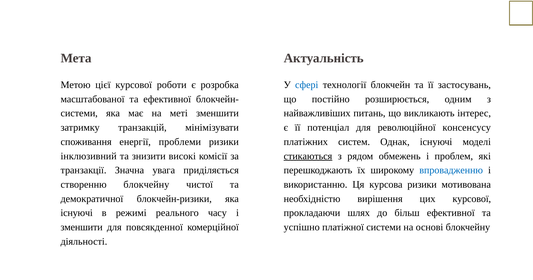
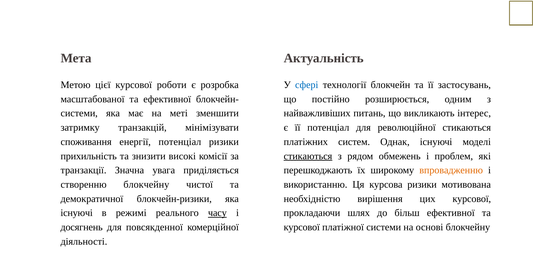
революційної консенсусу: консенсусу -> стикаються (467, 128)
енергії проблеми: проблеми -> потенціал (180, 142)
інклюзивний: інклюзивний -> прихильність (89, 156)
впровадженню colour: blue -> orange (451, 171)
часу underline: none -> present (217, 213)
зменшити: зменшити -> досягнень (82, 228)
успішно: успішно -> курсової (302, 228)
